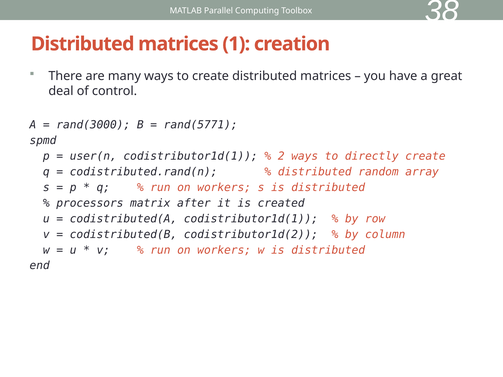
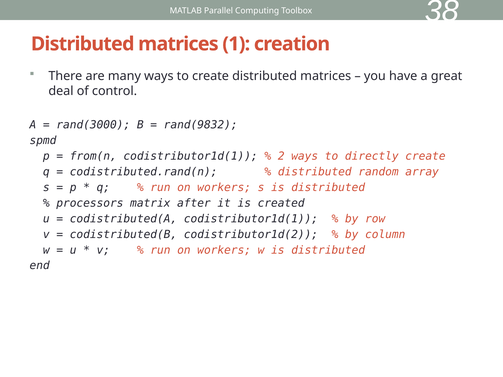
rand(5771: rand(5771 -> rand(9832 (201, 125)
user(n: user(n -> from(n (93, 156)
